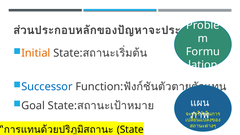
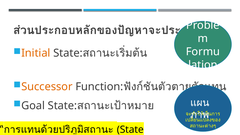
Successor colour: blue -> orange (47, 87)
